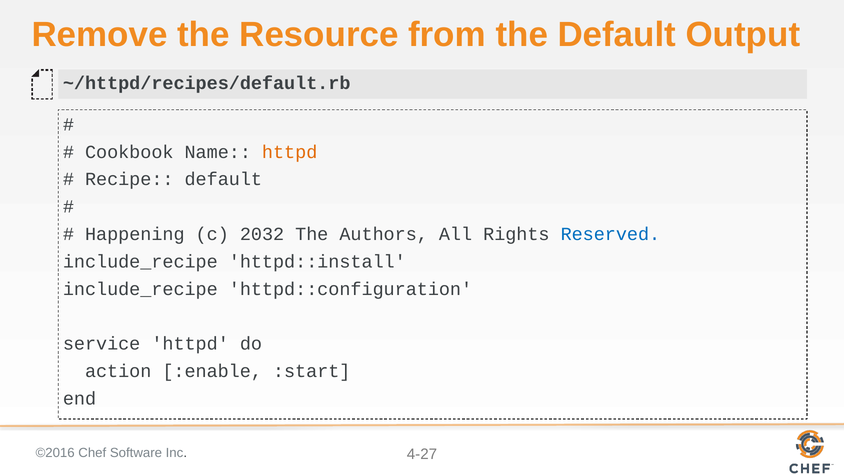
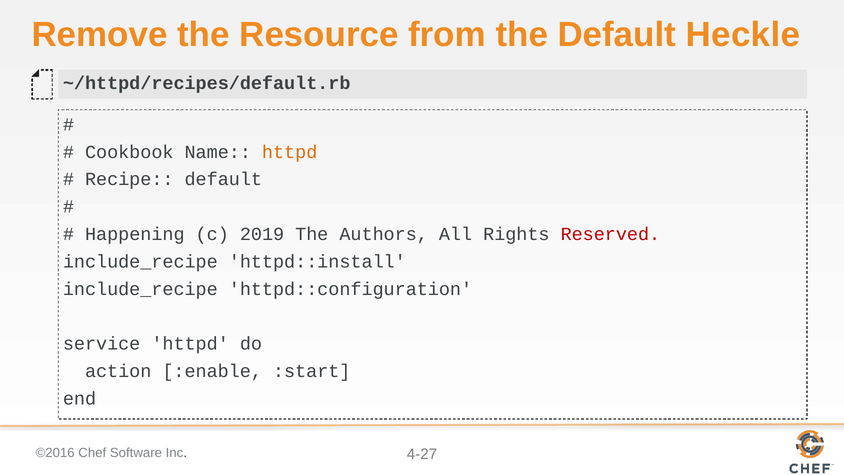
Output: Output -> Heckle (743, 35)
2032: 2032 -> 2019 (262, 234)
Reserved colour: blue -> red (610, 234)
